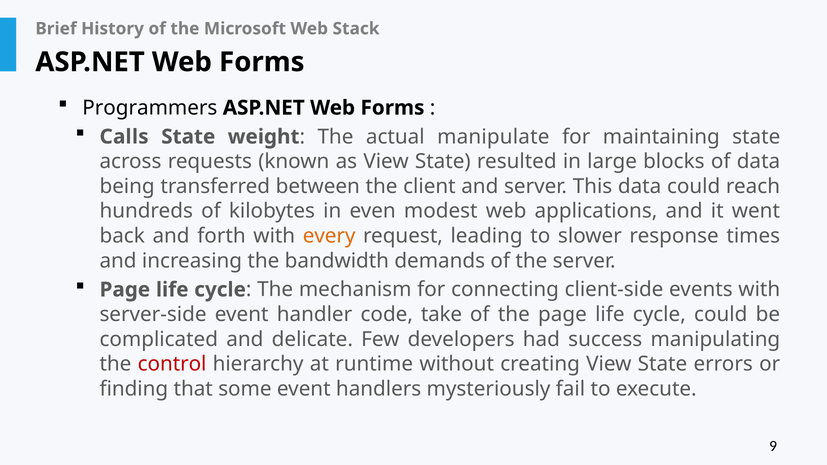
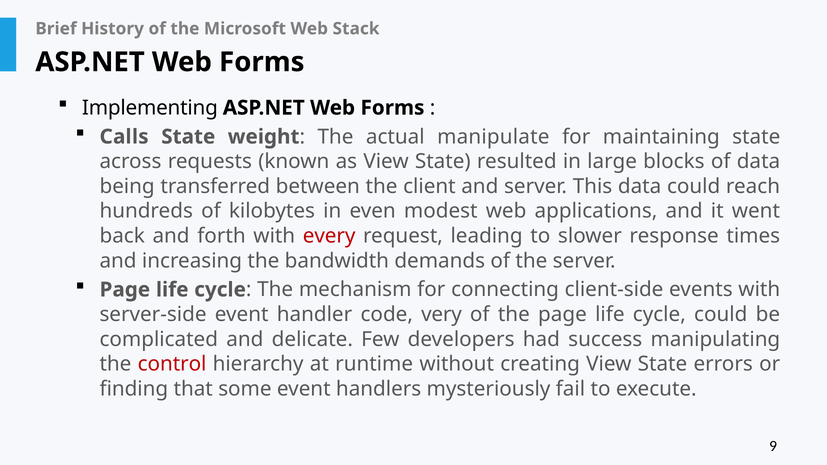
Programmers: Programmers -> Implementing (150, 108)
every colour: orange -> red (329, 236)
take: take -> very (442, 315)
